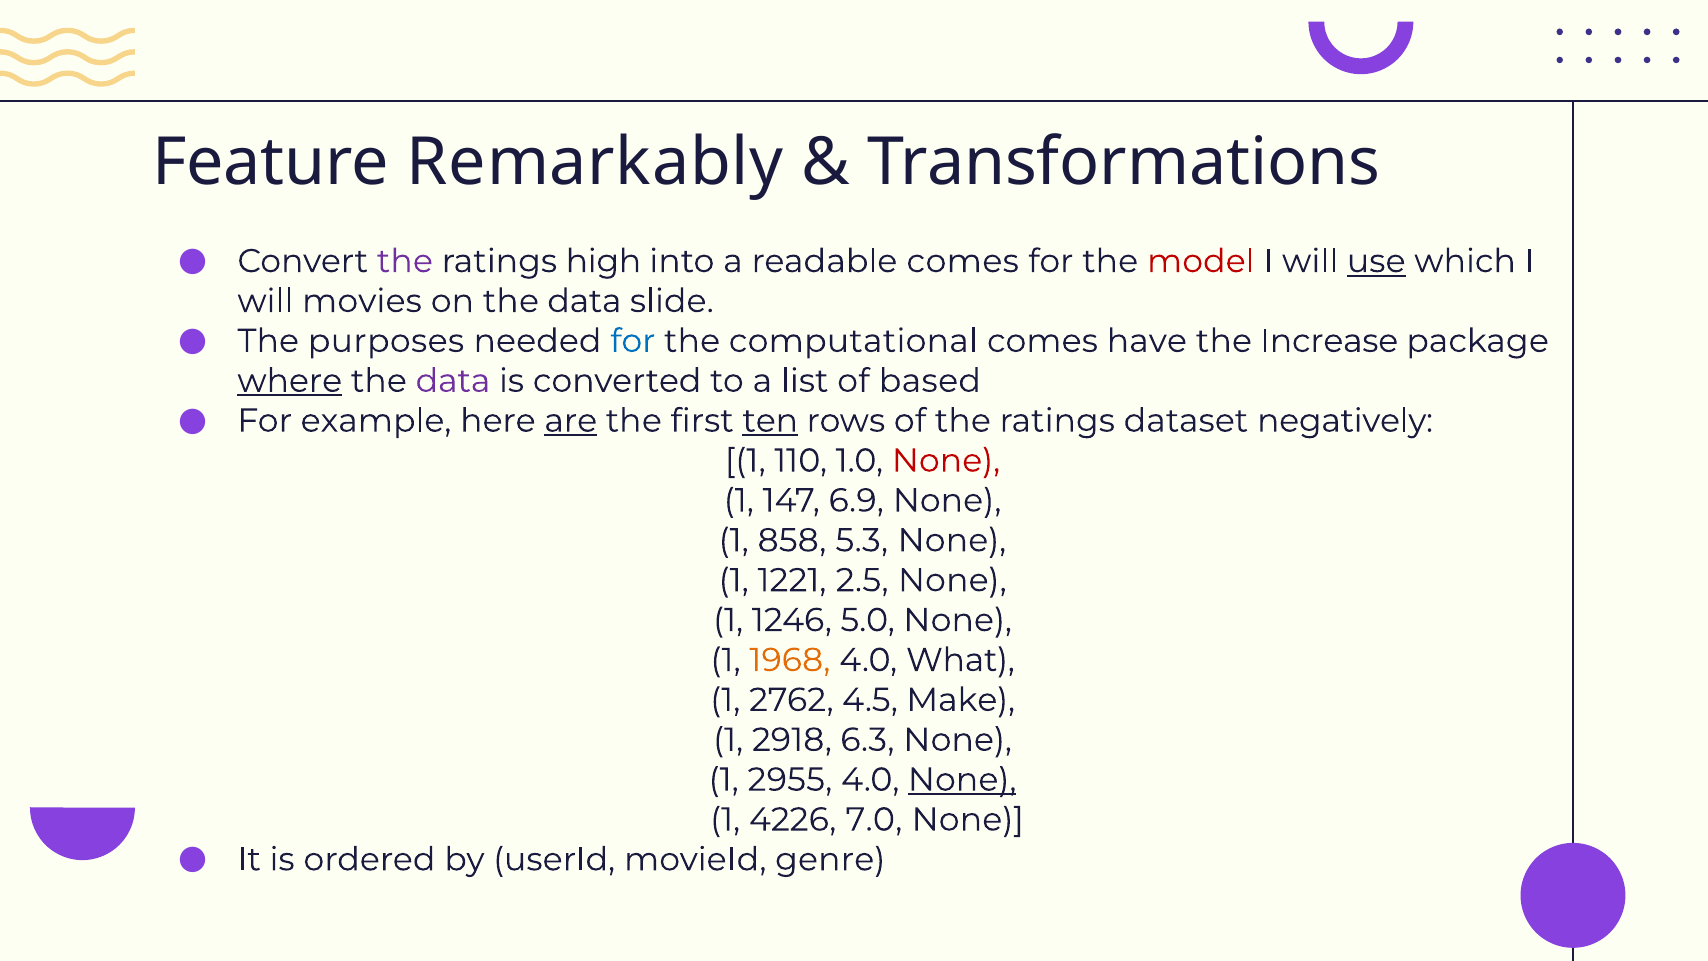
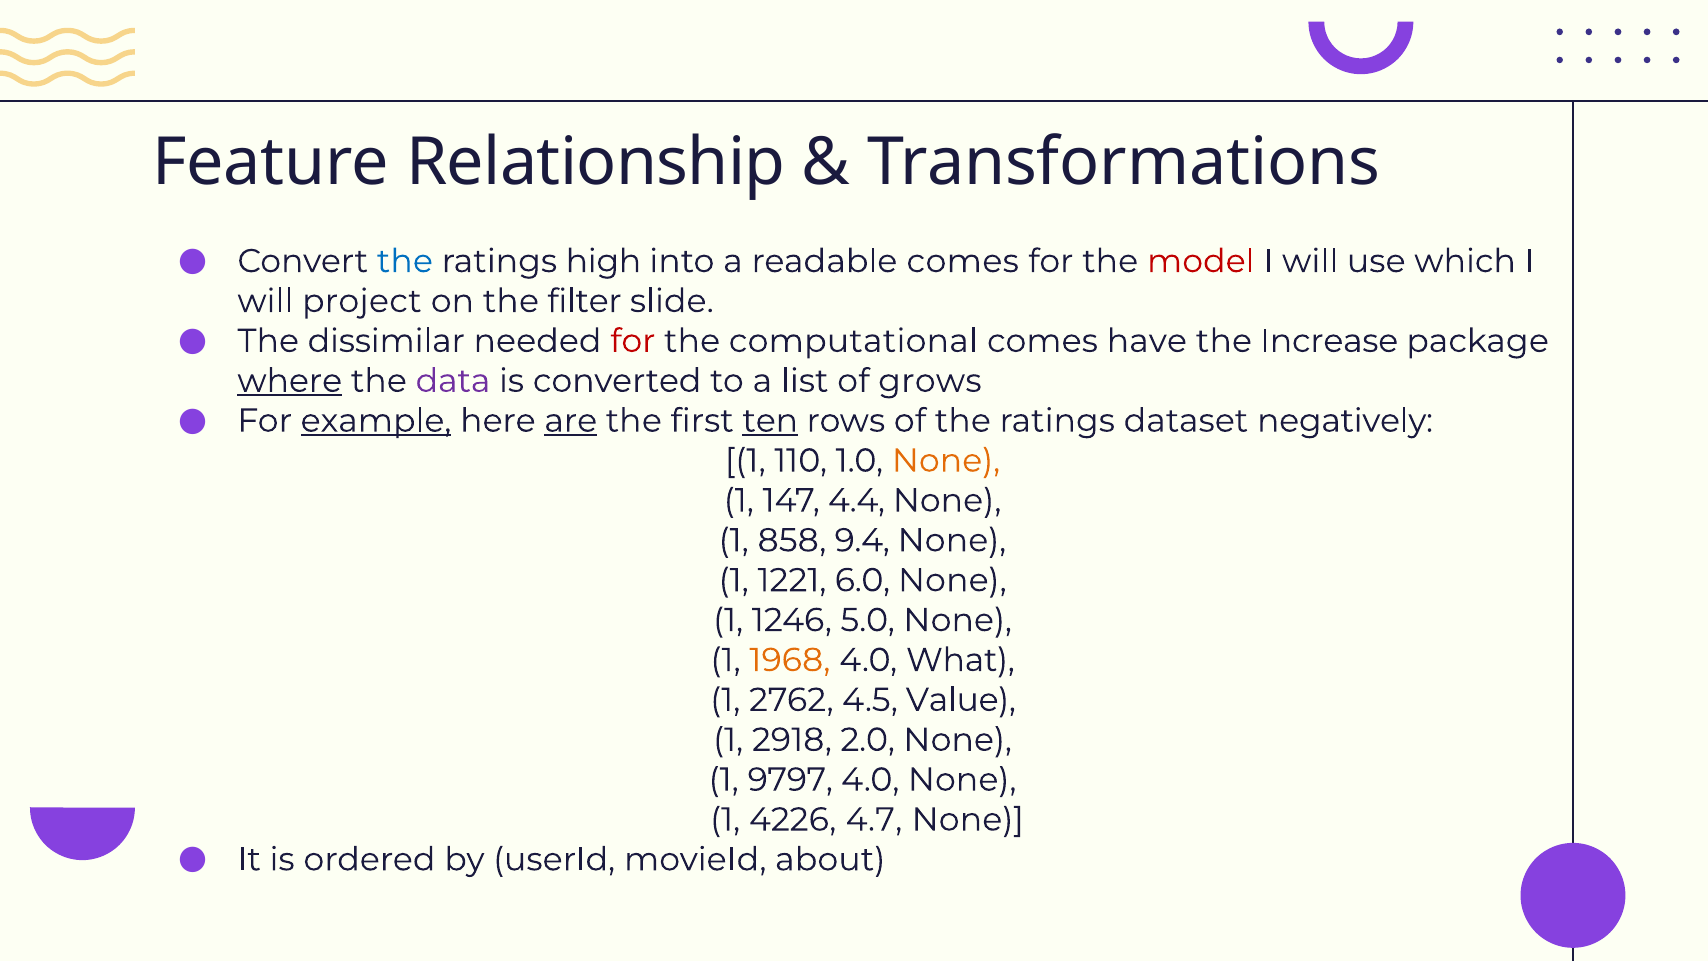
Remarkably: Remarkably -> Relationship (596, 162)
the colour: purple -> blue (405, 261)
use underline: present -> none (1376, 261)
movies: movies -> project (362, 301)
on the data: data -> filter (585, 301)
purposes: purposes -> dissimilar (386, 341)
for colour: blue -> red (633, 341)
based: based -> grows (930, 381)
example underline: none -> present (376, 421)
None colour: red -> orange (946, 461)
6.9: 6.9 -> 4.4 (856, 500)
5.3: 5.3 -> 9.4 (862, 540)
2.5: 2.5 -> 6.0 (862, 580)
Make: Make -> Value (961, 700)
6.3: 6.3 -> 2.0 (868, 740)
2955: 2955 -> 9797 (790, 780)
None underline: present -> none (962, 780)
7.0: 7.0 -> 4.7 (874, 819)
genre: genre -> about (830, 859)
